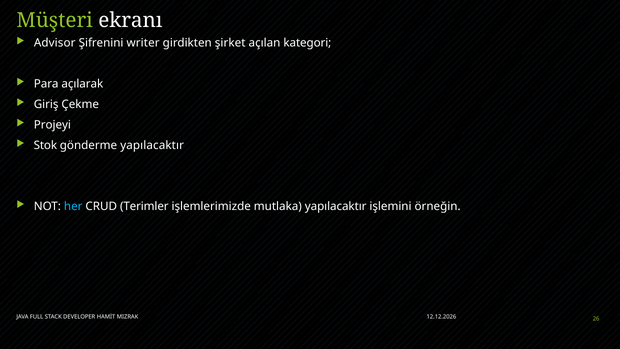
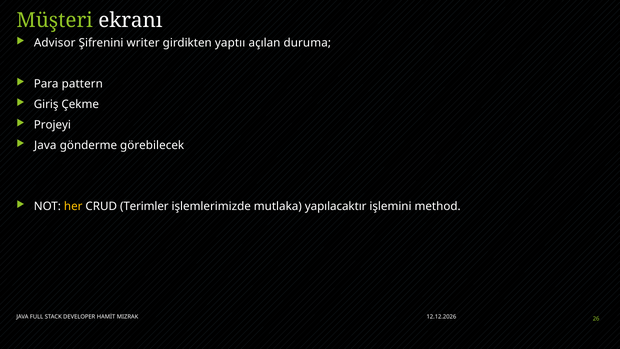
şirket: şirket -> yaptıı (230, 43)
kategori: kategori -> duruma (307, 43)
açılarak: açılarak -> pattern (82, 84)
Stok: Stok -> Java (45, 145)
gönderme yapılacaktır: yapılacaktır -> görebilecek (152, 145)
her colour: light blue -> yellow (73, 206)
örneğin: örneğin -> method (438, 206)
